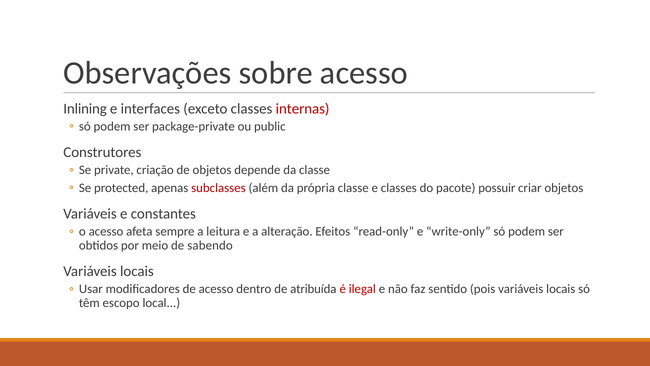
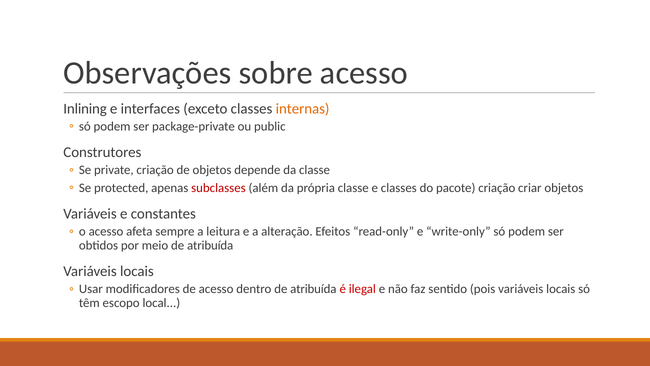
internas colour: red -> orange (303, 109)
pacote possuir: possuir -> criação (497, 188)
meio de sabendo: sabendo -> atribuída (210, 245)
